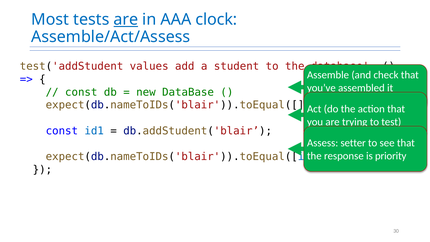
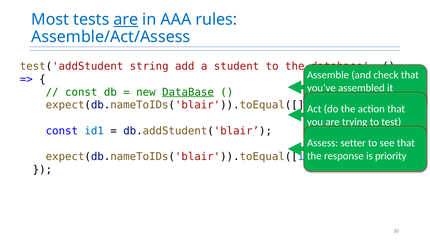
clock: clock -> rules (216, 20)
values: values -> string (149, 66)
DataBase underline: none -> present (188, 92)
